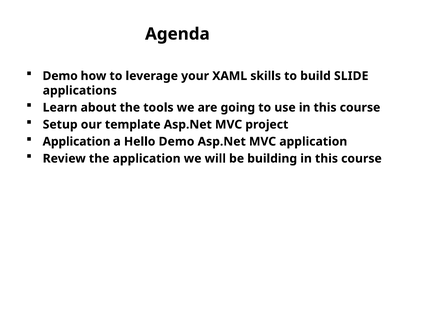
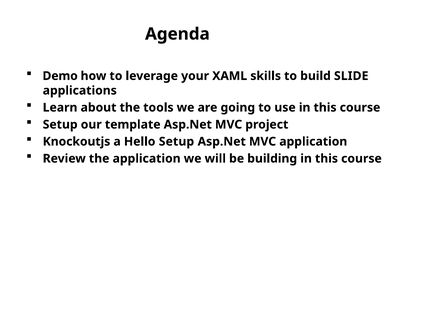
Application: Application -> Knockoutjs (77, 142)
Hello Demo: Demo -> Setup (176, 142)
